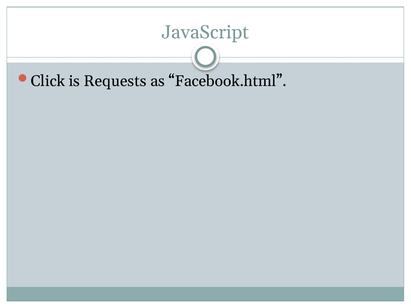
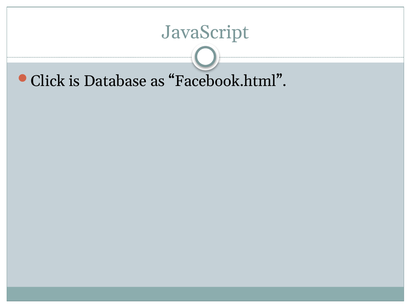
Requests: Requests -> Database (115, 81)
